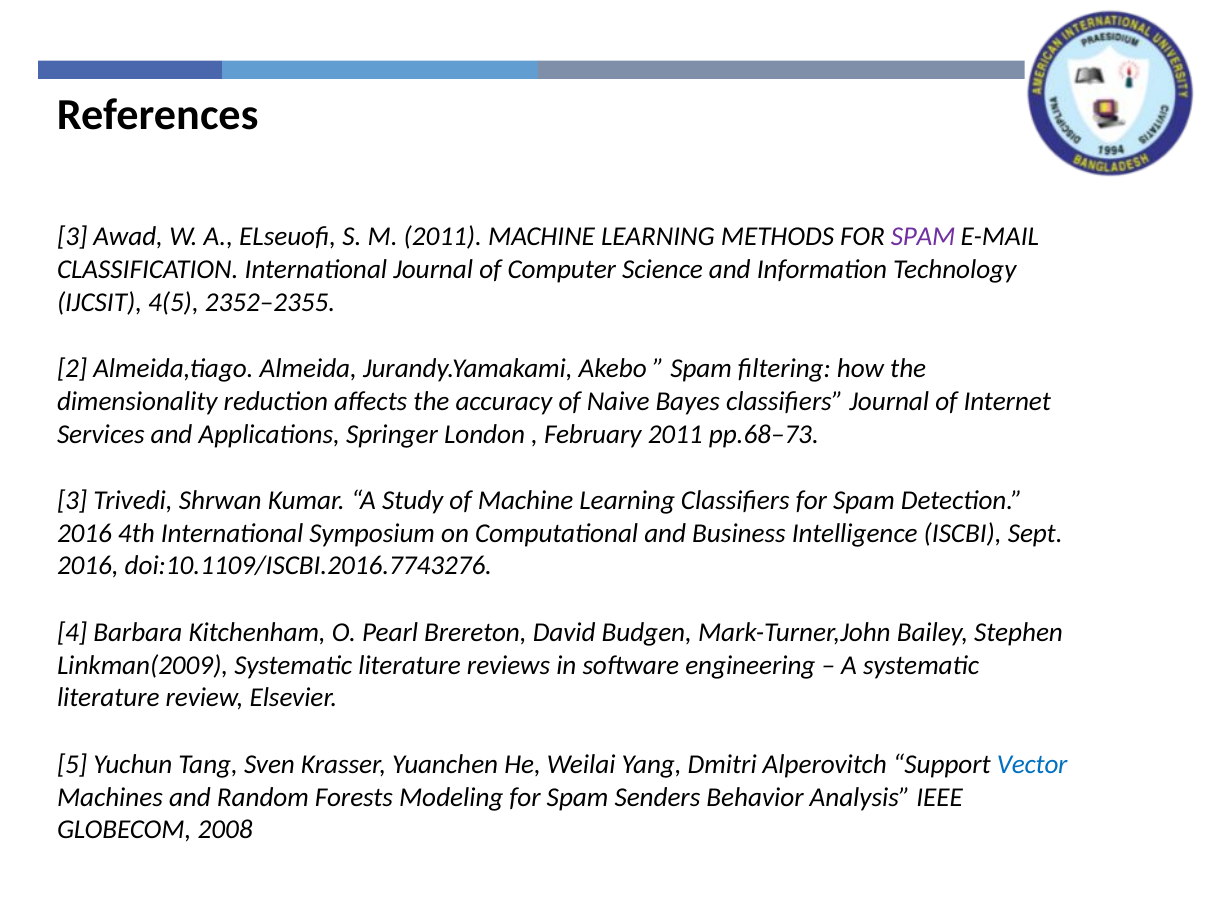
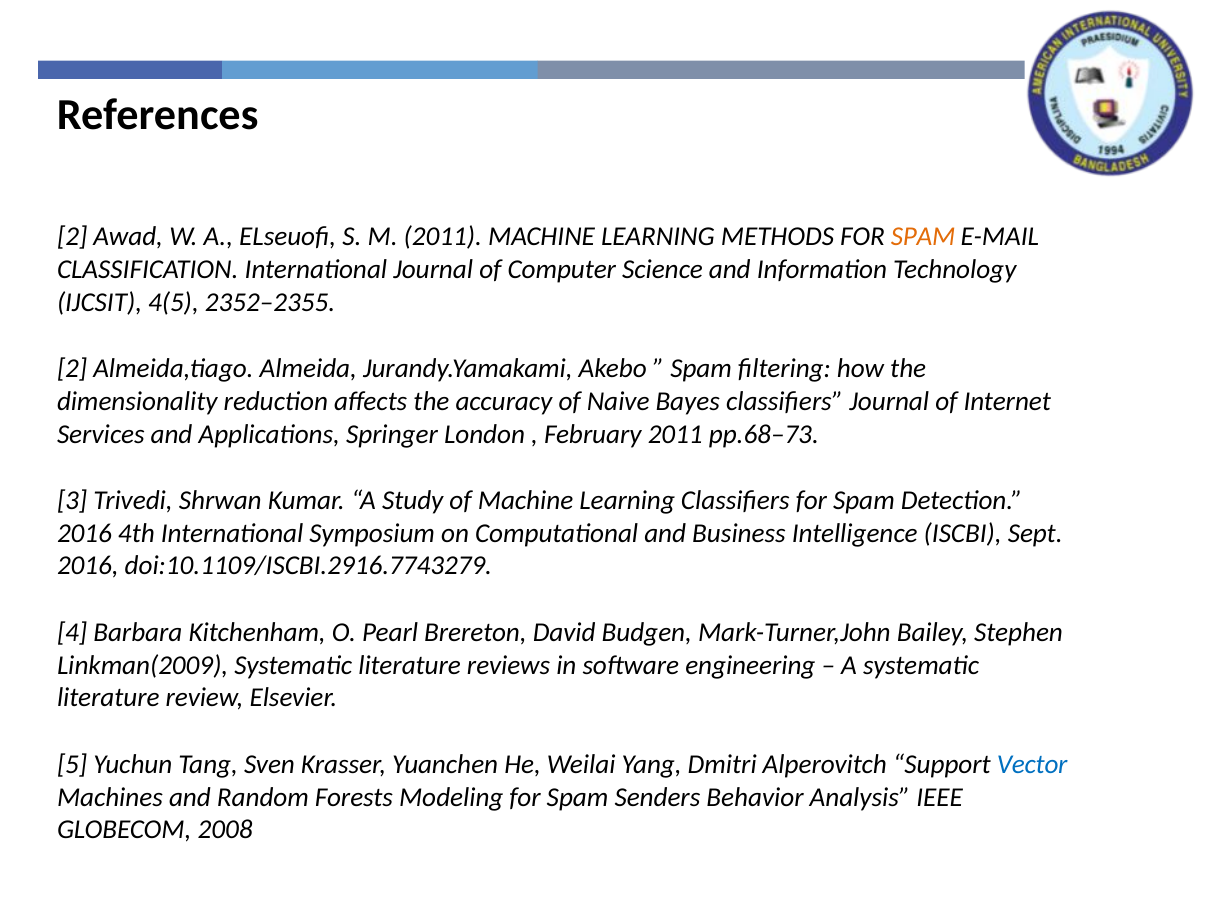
3: 3 -> 2 (72, 237)
SPAM colour: purple -> orange (923, 237)
doi:10.1109/ISCBI.2016.7743276: doi:10.1109/ISCBI.2016.7743276 -> doi:10.1109/ISCBI.2916.7743279 (308, 566)
